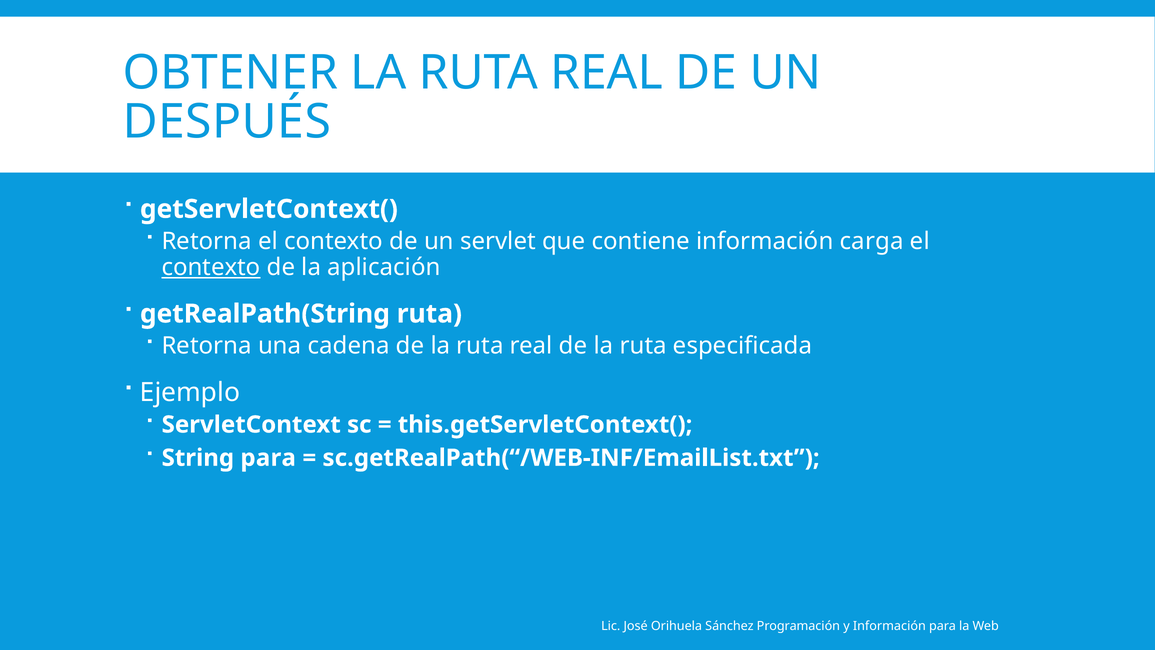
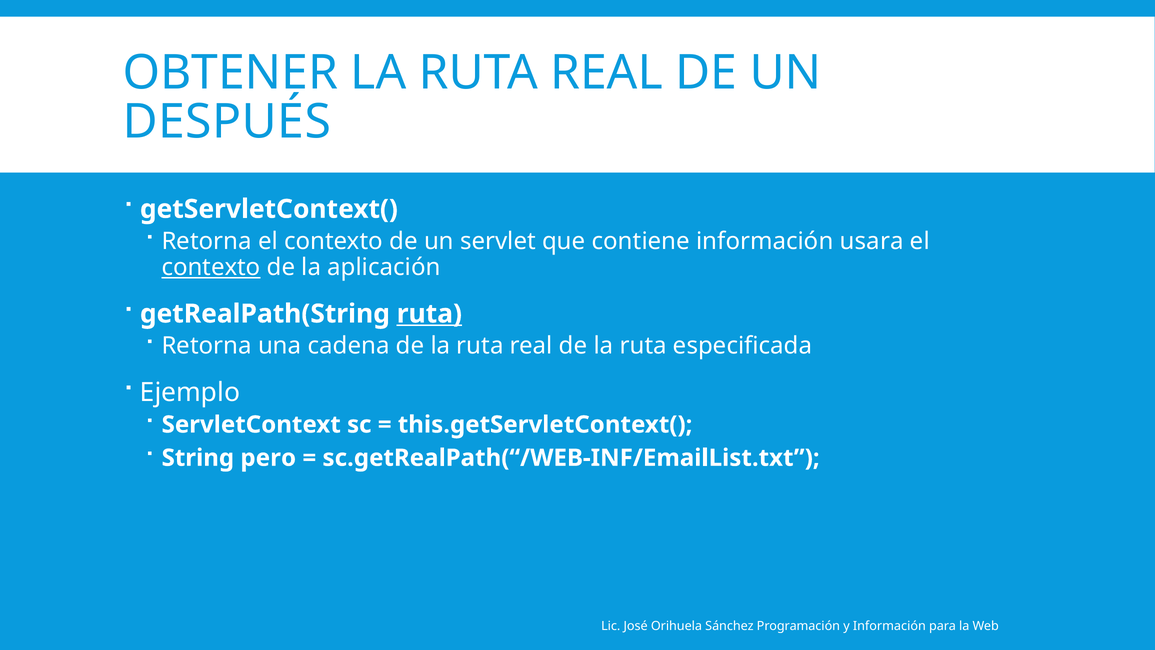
carga: carga -> usara (872, 241)
ruta underline: none -> present (429, 314)
String para: para -> pero (268, 458)
